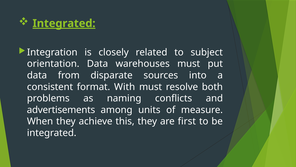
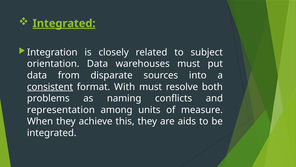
consistent underline: none -> present (50, 87)
advertisements: advertisements -> representation (61, 110)
first: first -> aids (187, 121)
